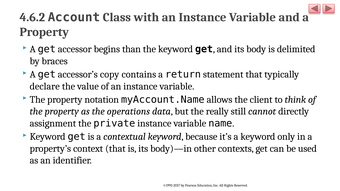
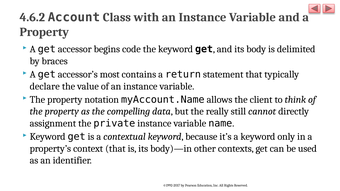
than: than -> code (131, 49)
copy: copy -> most (110, 74)
operations: operations -> compelling (128, 112)
